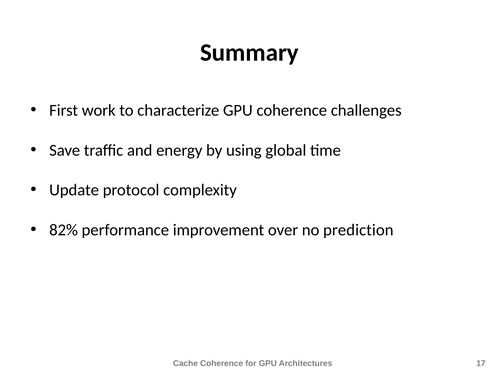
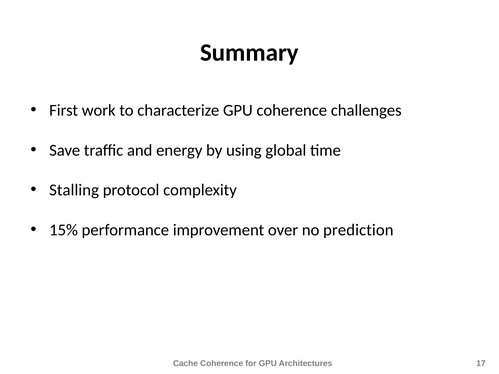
Update: Update -> Stalling (74, 190)
82%: 82% -> 15% (64, 230)
